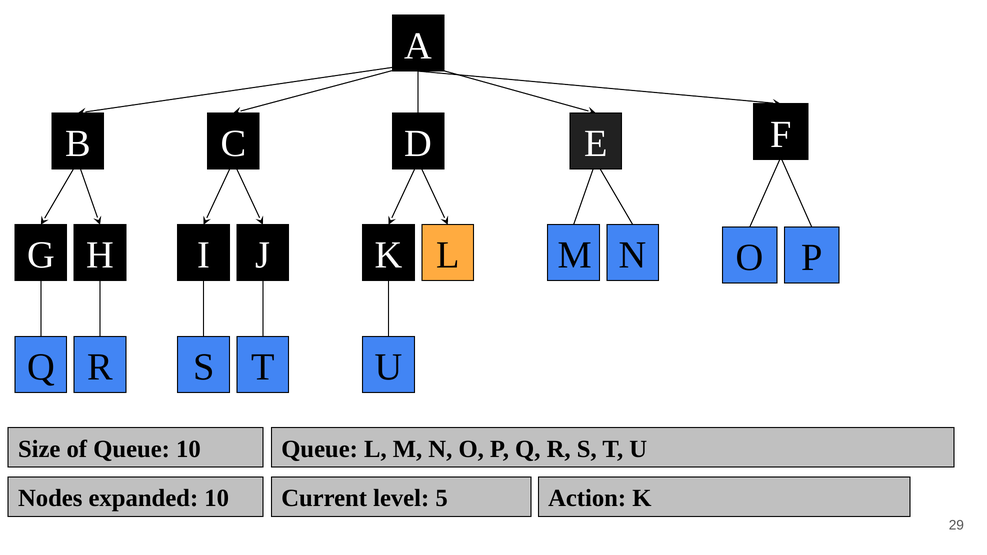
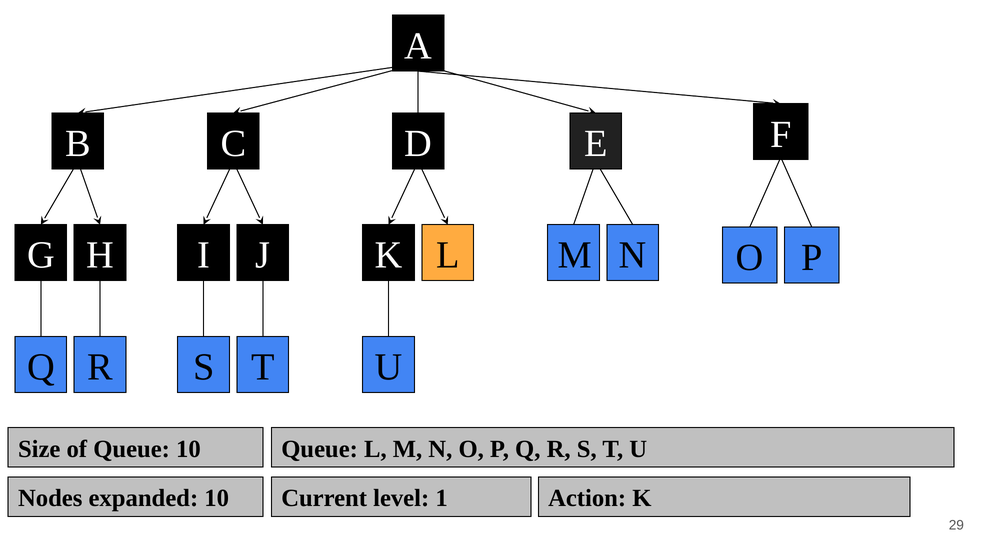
level 5: 5 -> 1 (442, 498)
